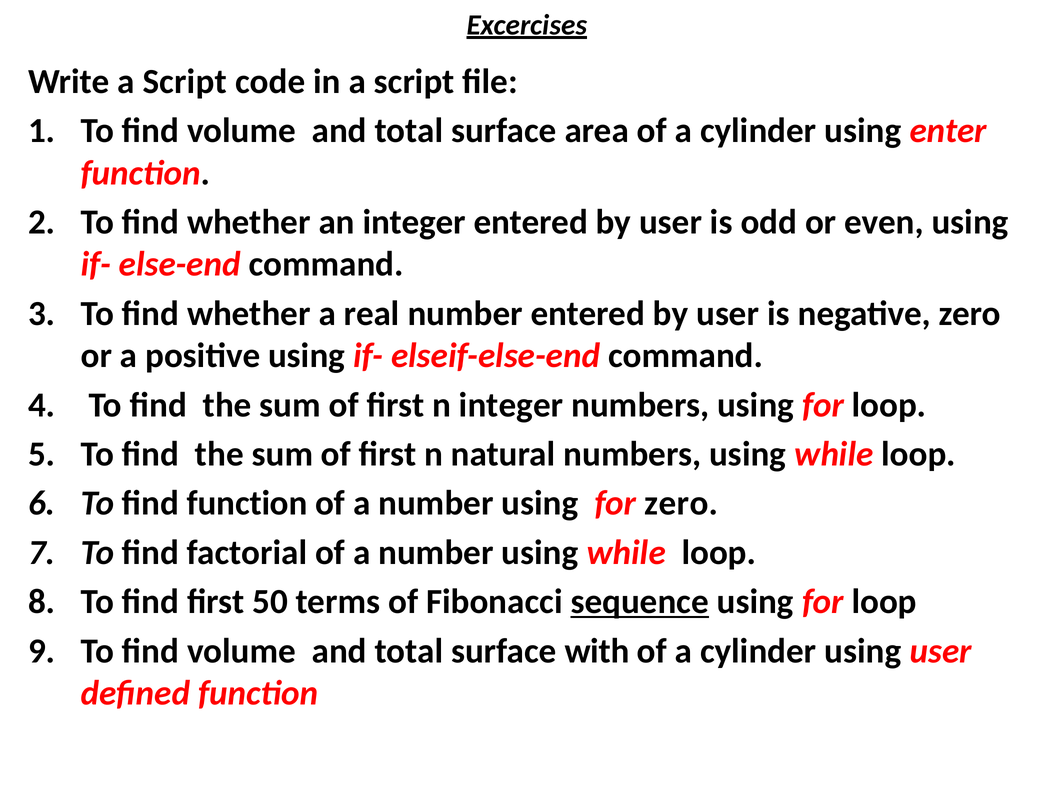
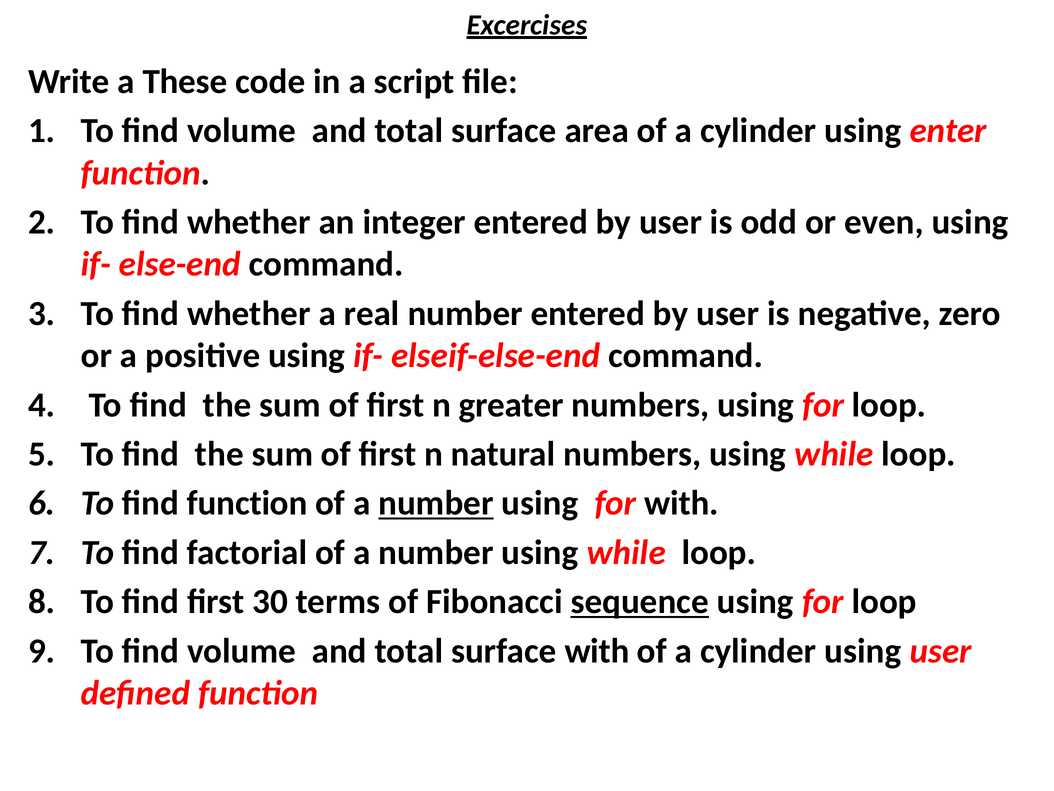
Write a Script: Script -> These (185, 82)
n integer: integer -> greater (511, 405)
number underline: none -> present (436, 503)
for zero: zero -> with (682, 503)
50: 50 -> 30 (270, 601)
